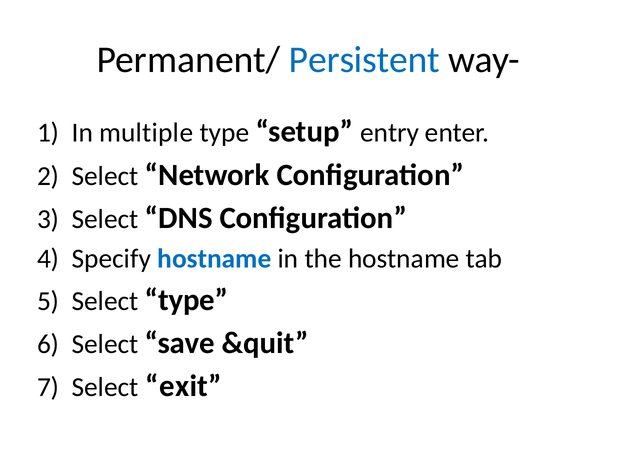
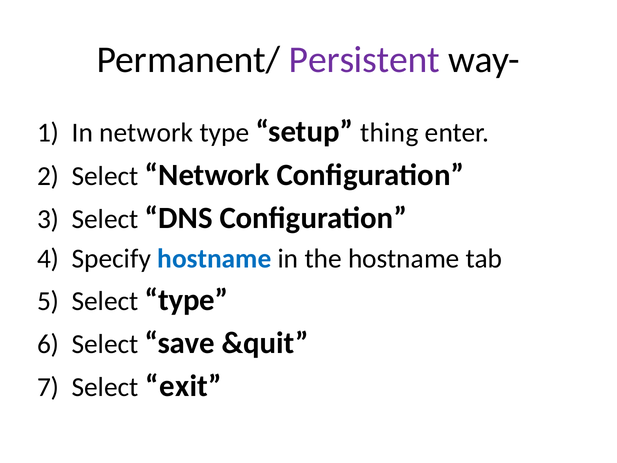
Persistent colour: blue -> purple (364, 60)
In multiple: multiple -> network (146, 133)
entry: entry -> thing (389, 133)
